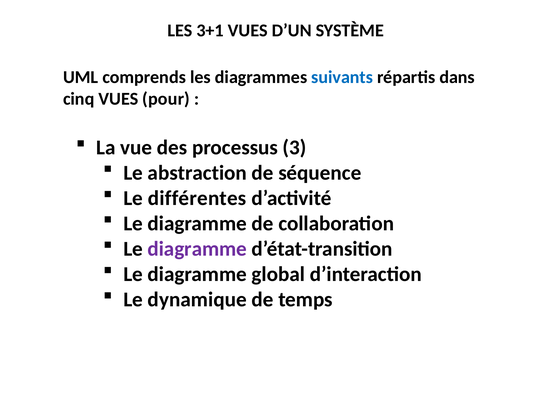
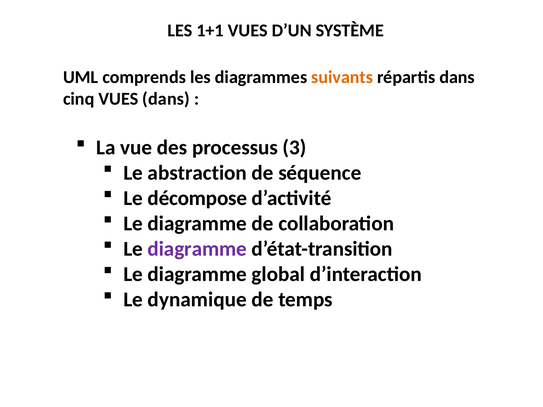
3+1: 3+1 -> 1+1 (210, 31)
suivants colour: blue -> orange (342, 77)
VUES pour: pour -> dans (166, 99)
différentes: différentes -> décompose (197, 198)
